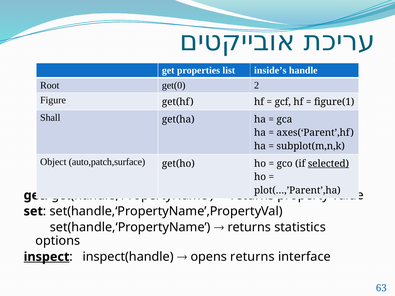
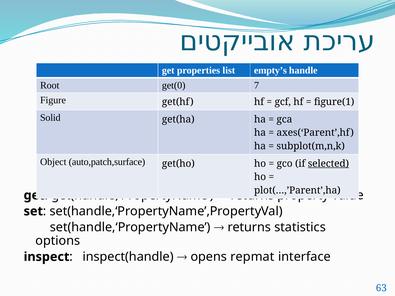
inside’s: inside’s -> empty’s (270, 71)
2: 2 -> 7 (257, 85)
Shall: Shall -> Solid (50, 118)
inspect underline: present -> none (47, 257)
opens returns: returns -> repmat (252, 257)
